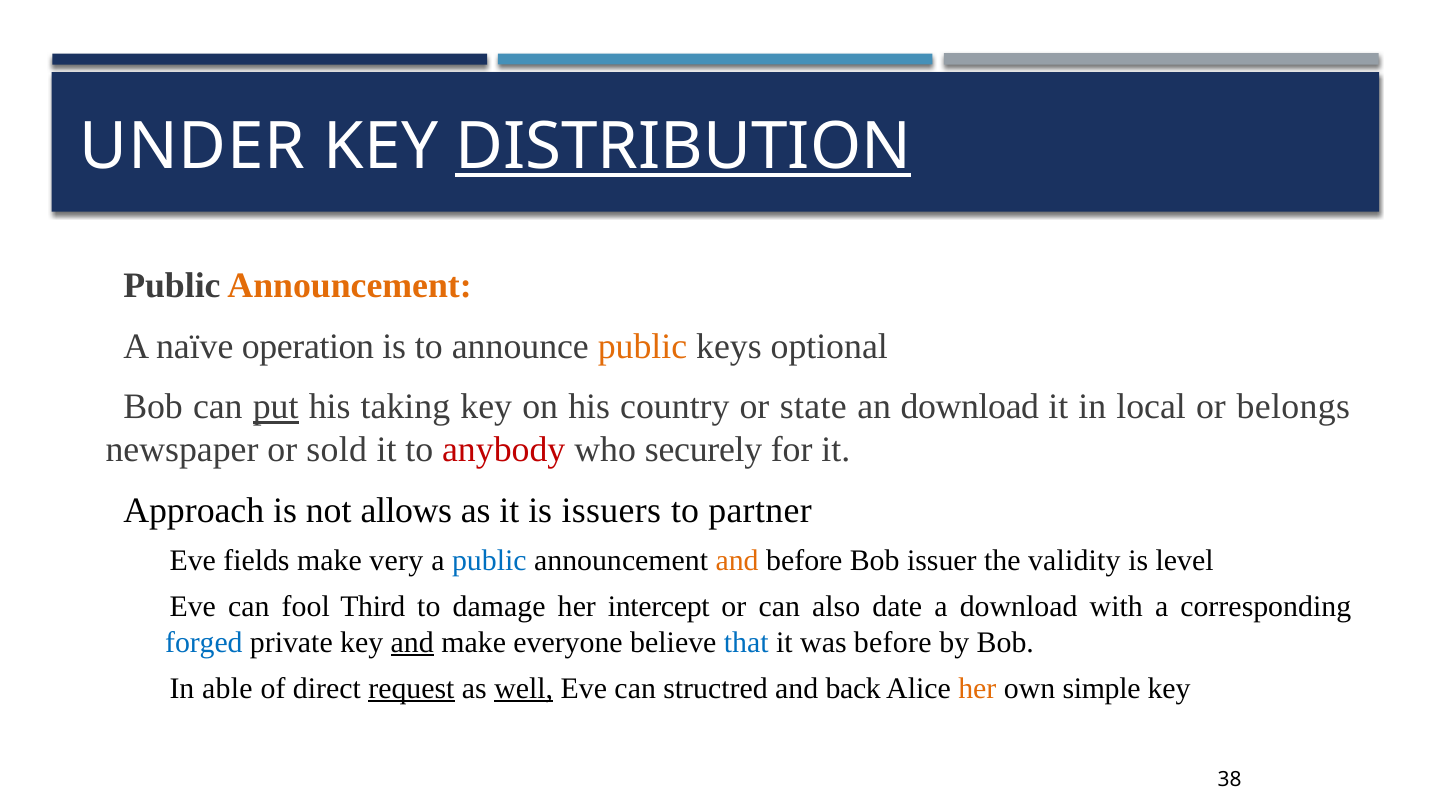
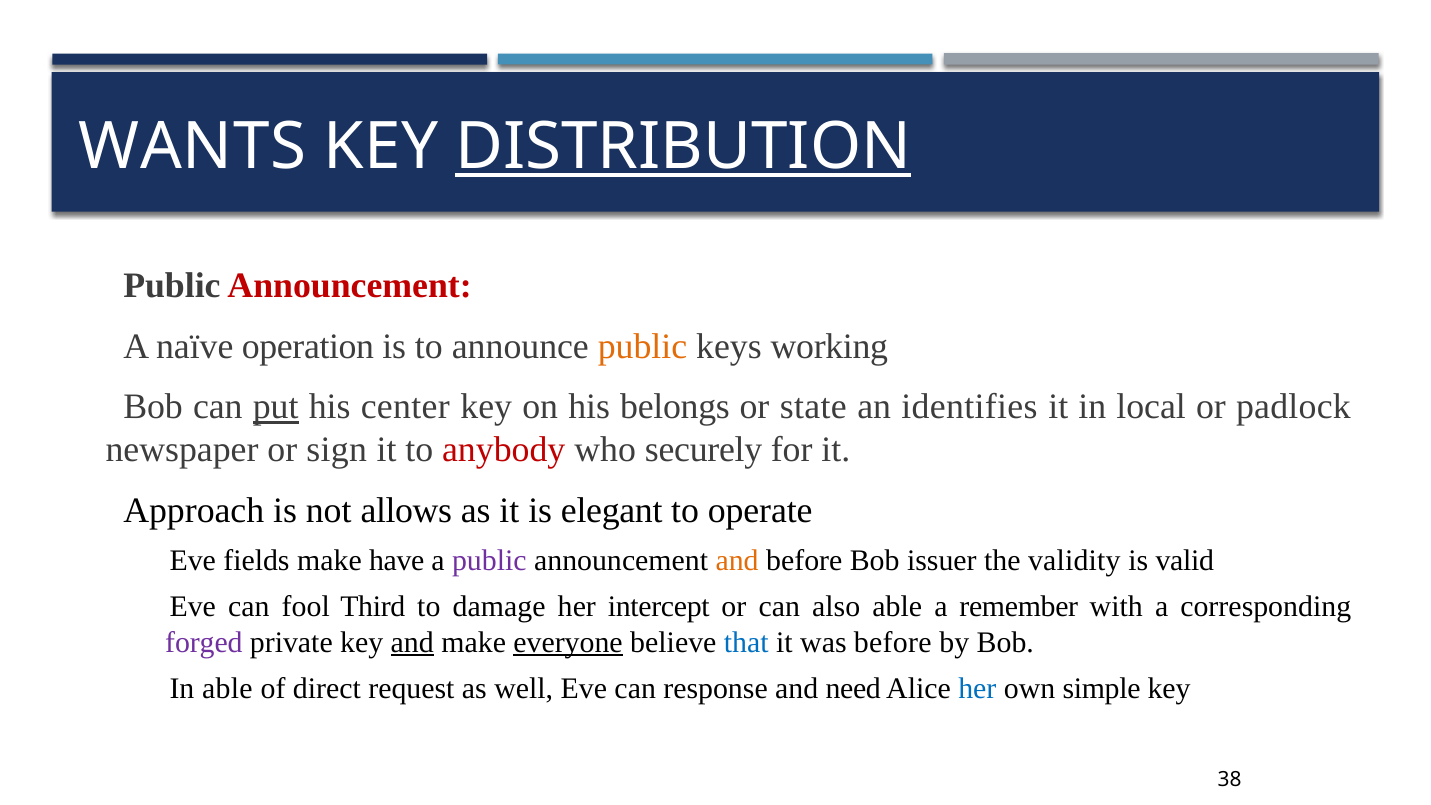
UNDER: UNDER -> WANTS (193, 146)
Announcement colour: orange -> red (350, 285)
optional: optional -> working (829, 346)
taking: taking -> center (405, 407)
country: country -> belongs (675, 407)
an download: download -> identifies (969, 407)
belongs: belongs -> padlock (1293, 407)
sold: sold -> sign (337, 450)
issuers: issuers -> elegant (612, 511)
partner: partner -> operate (760, 511)
very: very -> have (397, 560)
public colour: blue -> purple (489, 560)
level: level -> valid (1185, 560)
also date: date -> able (897, 606)
a download: download -> remember (1019, 606)
forged colour: blue -> purple (204, 642)
everyone underline: none -> present (568, 642)
request underline: present -> none (411, 688)
well underline: present -> none (524, 688)
structred: structred -> response (716, 688)
back: back -> need (853, 688)
her colour: orange -> blue (977, 688)
